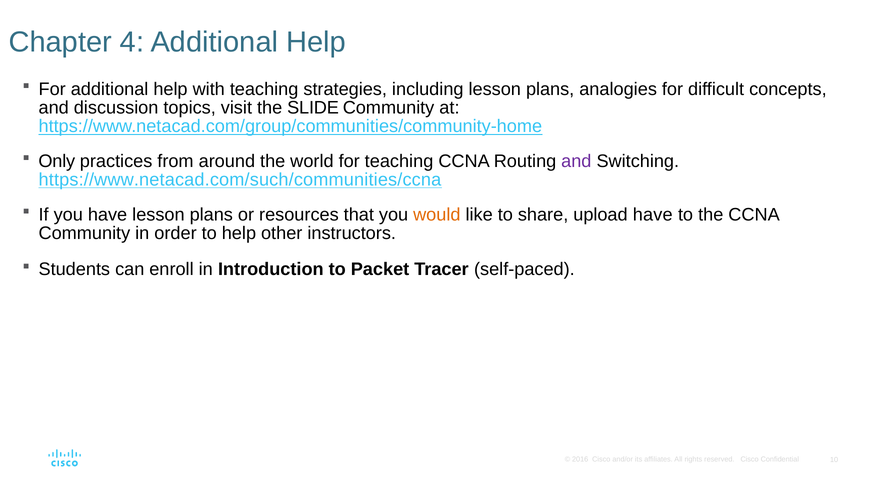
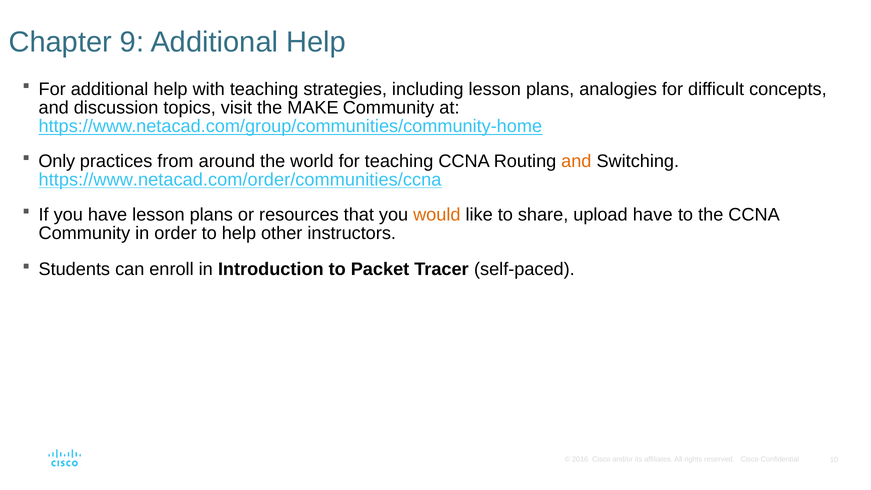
4: 4 -> 9 (132, 42)
SLIDE: SLIDE -> MAKE (313, 108)
and colour: purple -> orange (576, 161)
https://www.netacad.com/such/communities/ccna: https://www.netacad.com/such/communities/ccna -> https://www.netacad.com/order/communities/ccna (240, 180)
